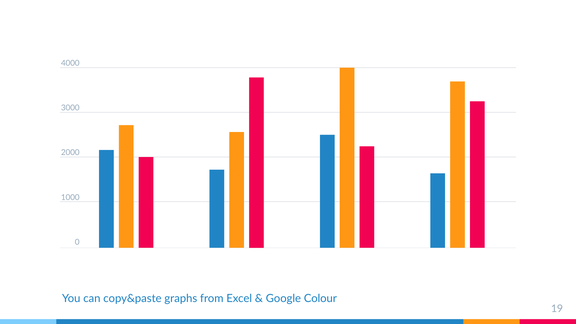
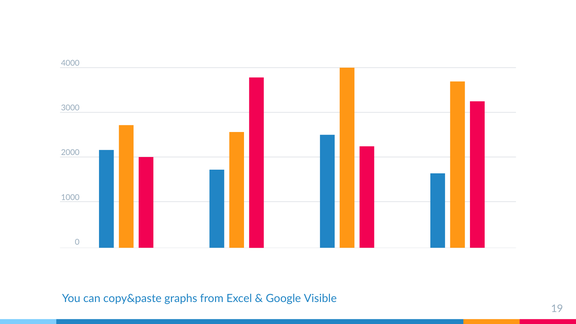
Colour: Colour -> Visible (320, 298)
